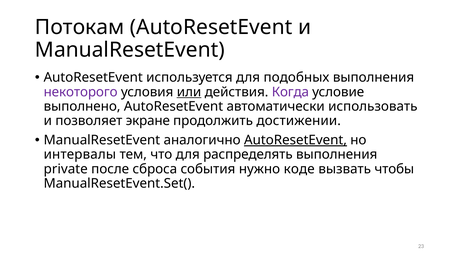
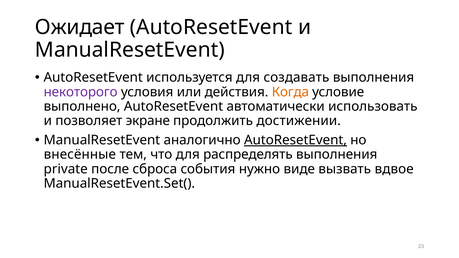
Потокам: Потокам -> Ожидает (80, 27)
подобных: подобных -> создавать (296, 78)
или underline: present -> none (189, 92)
Когда colour: purple -> orange (290, 92)
интервалы: интервалы -> внесённые (80, 155)
коде: коде -> виде (299, 169)
чтобы: чтобы -> вдвое (394, 169)
